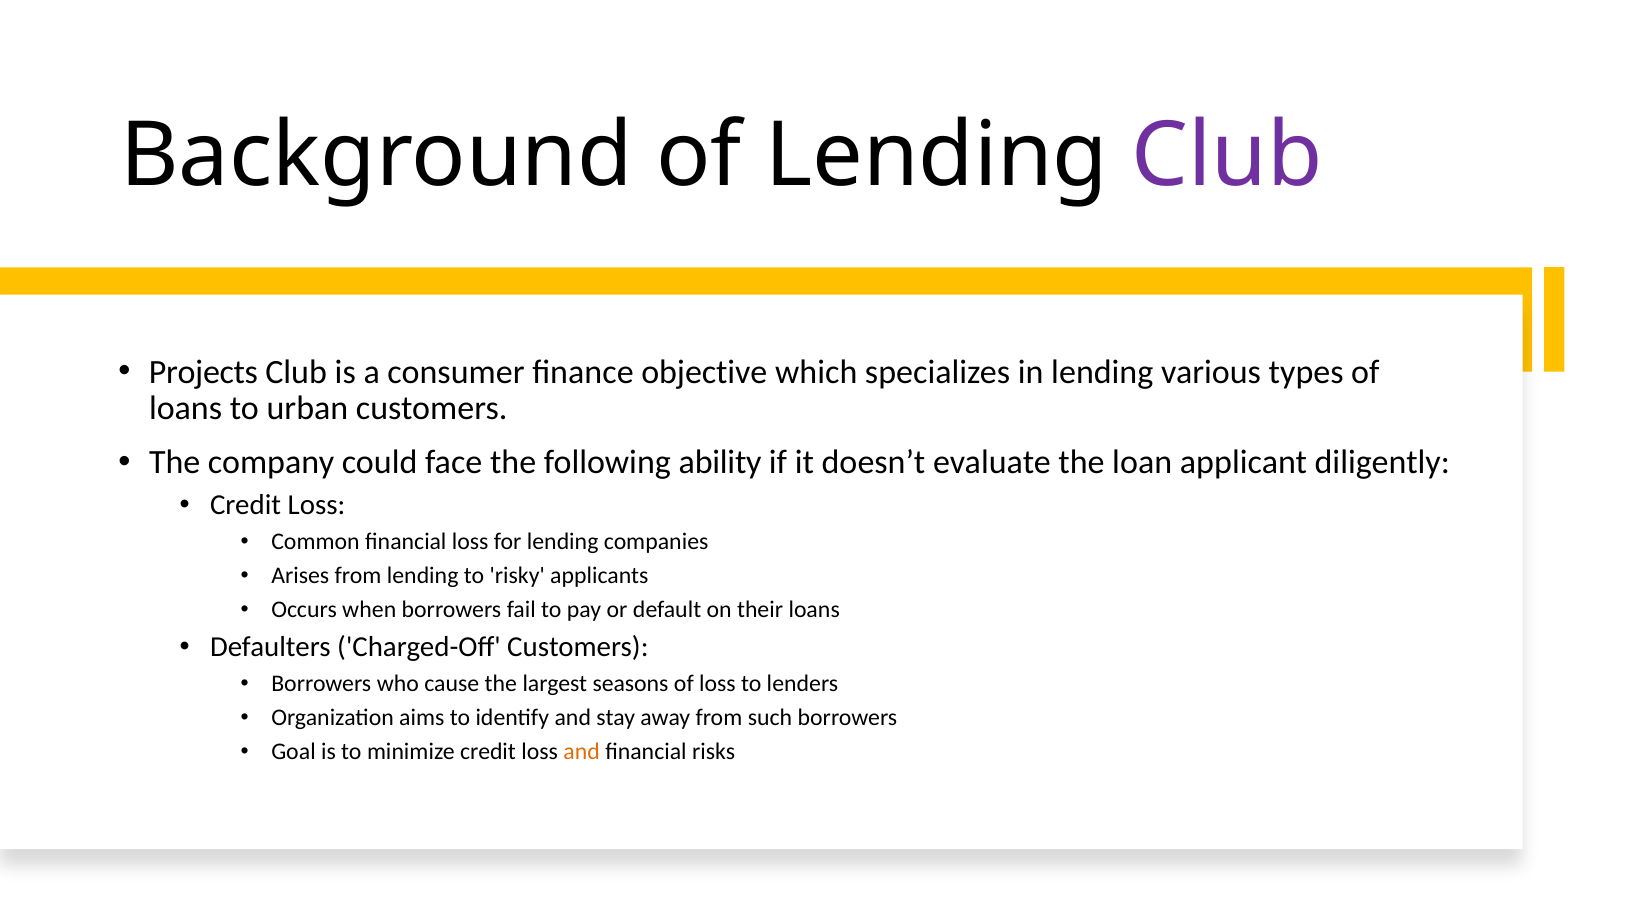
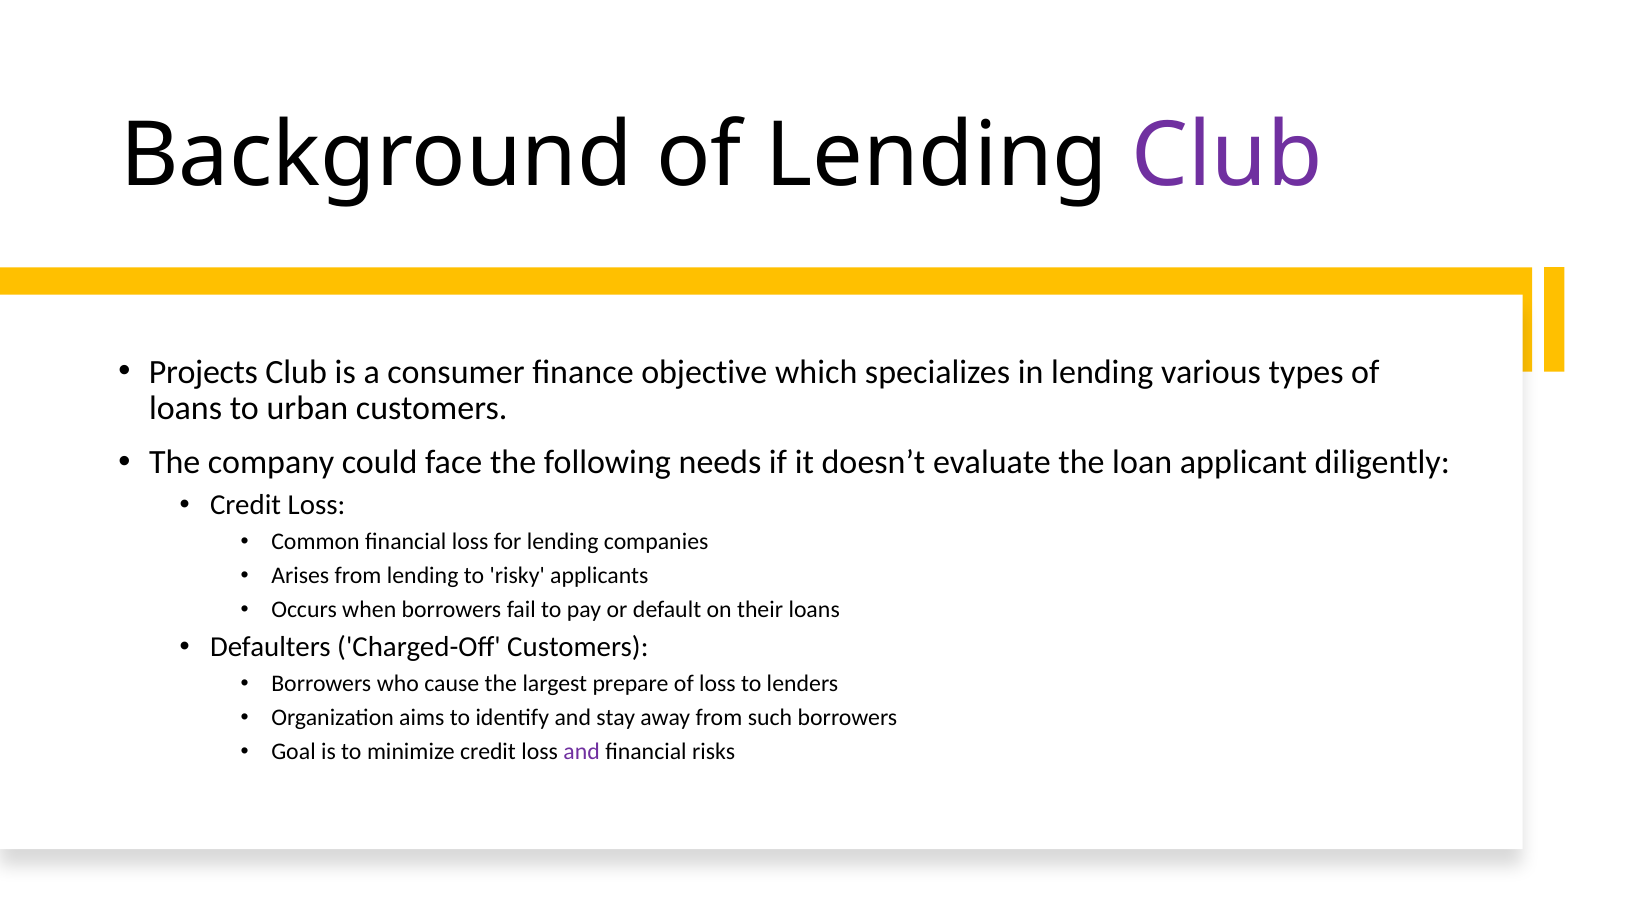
ability: ability -> needs (720, 462)
seasons: seasons -> prepare (631, 684)
and colour: orange -> purple (582, 752)
